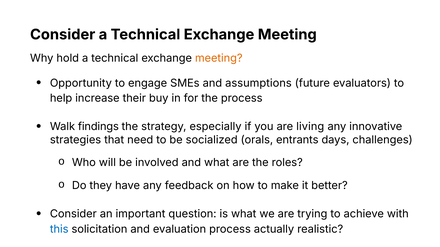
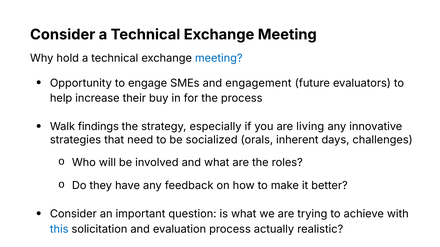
meeting colour: orange -> blue (219, 58)
assumptions: assumptions -> engagement (258, 83)
entrants: entrants -> inherent (297, 140)
